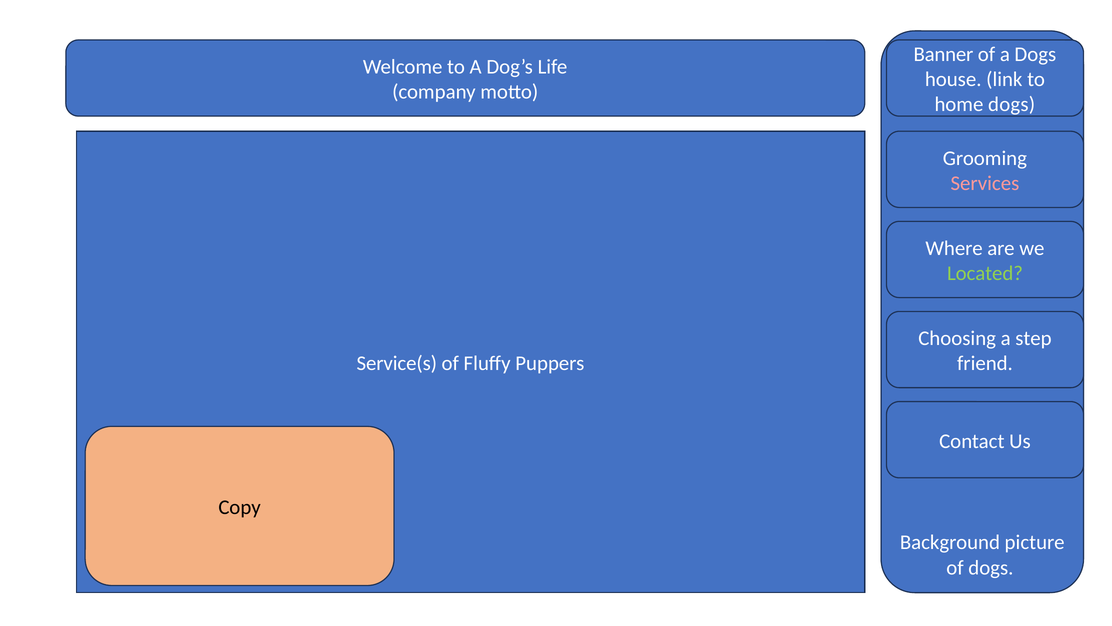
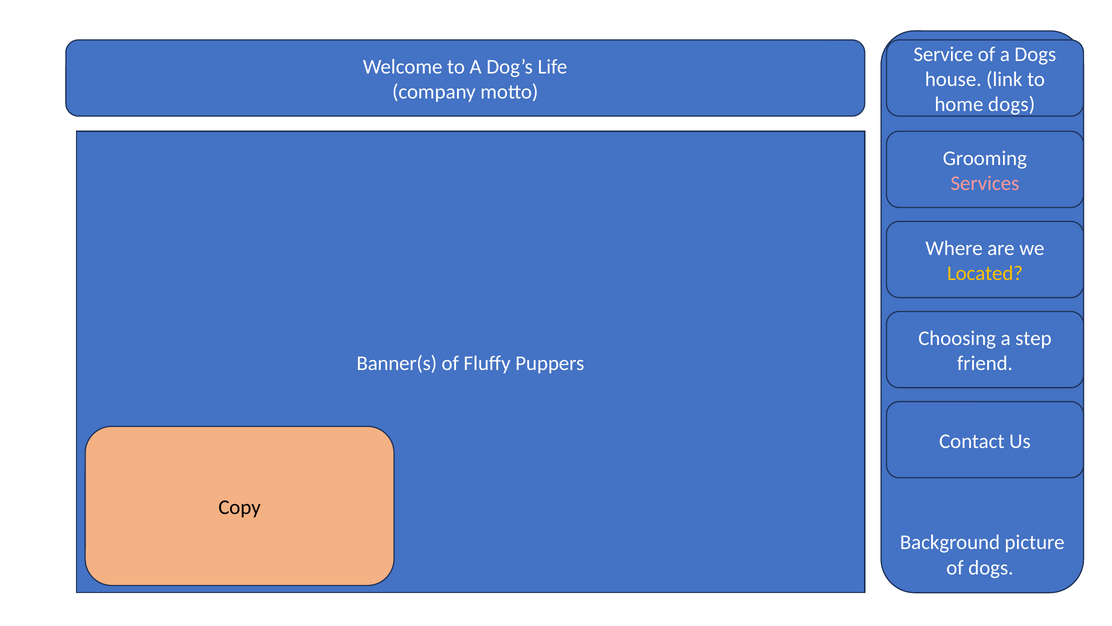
Banner: Banner -> Service (943, 54)
Located colour: light green -> yellow (985, 273)
Service(s: Service(s -> Banner(s (397, 363)
